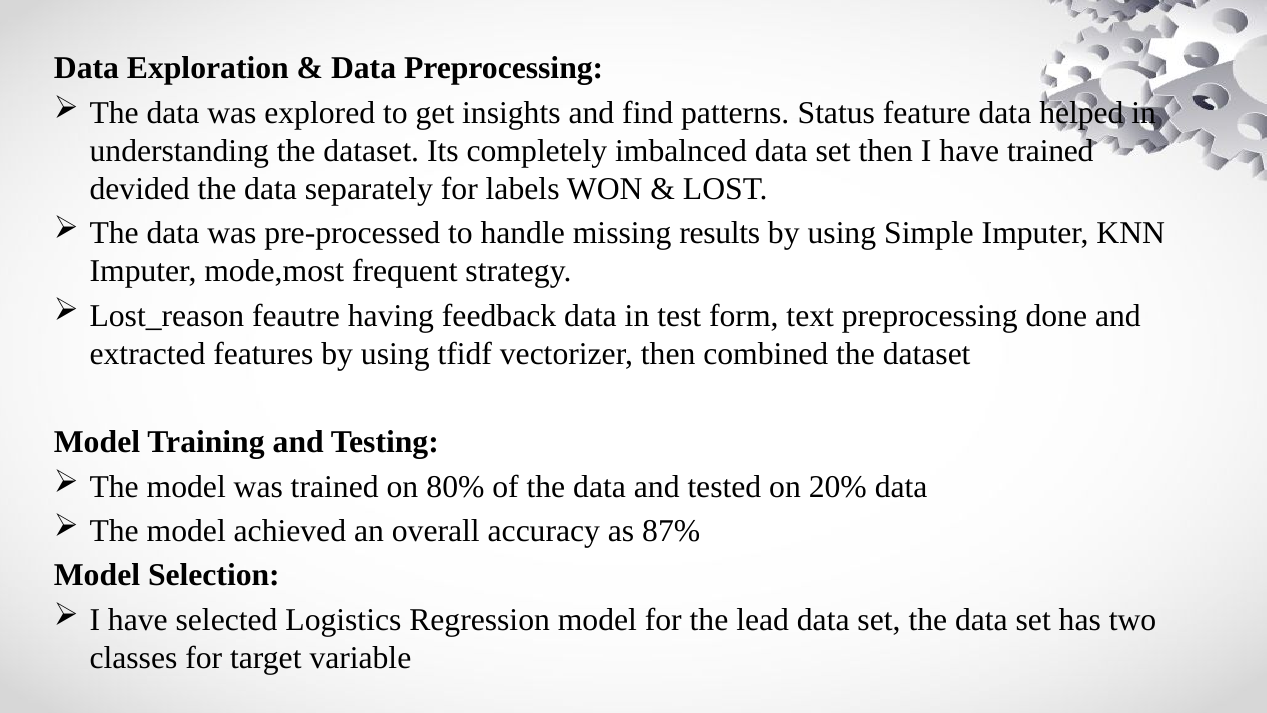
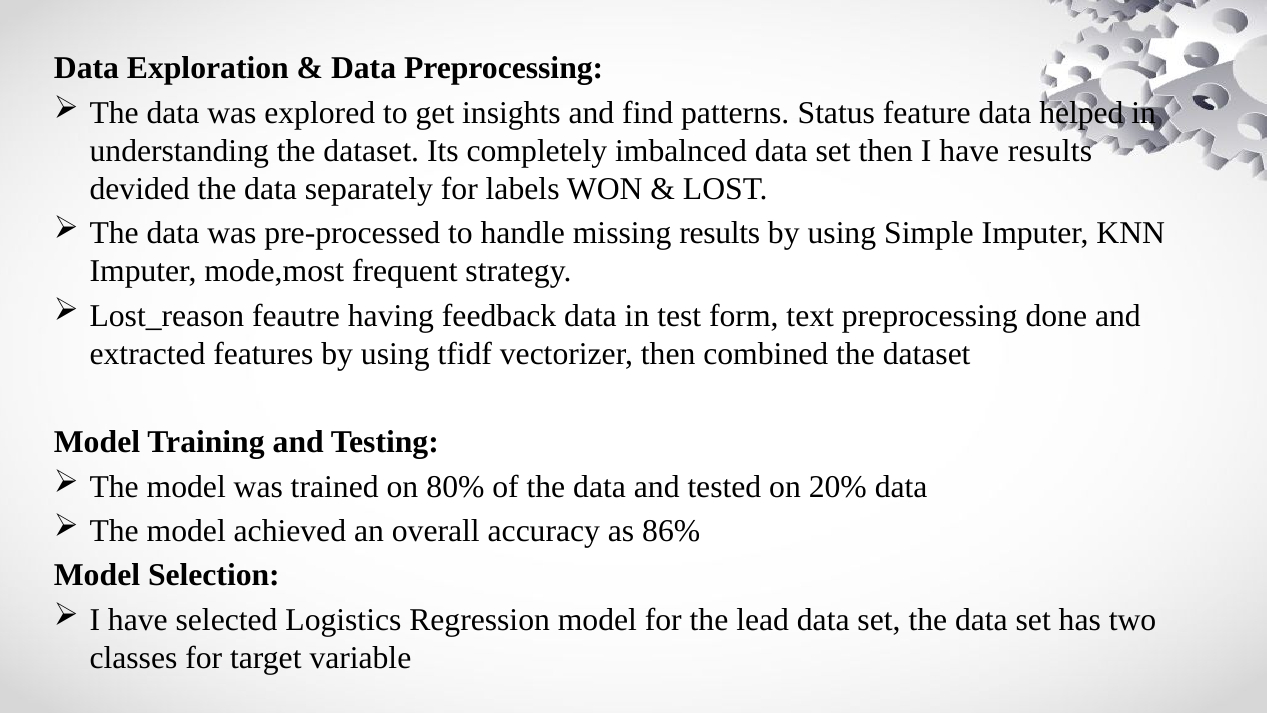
have trained: trained -> results (1050, 151)
87%: 87% -> 86% (671, 531)
